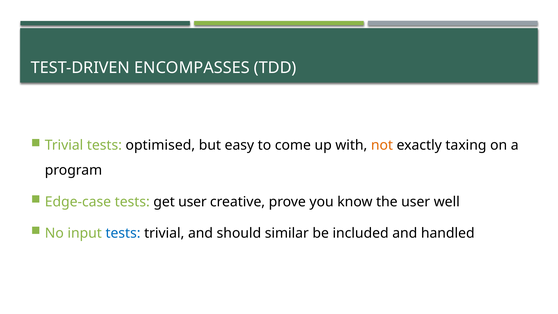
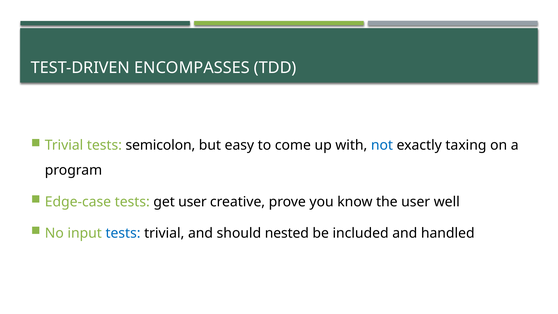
optimised: optimised -> semicolon (160, 145)
not colour: orange -> blue (382, 145)
similar: similar -> nested (287, 233)
